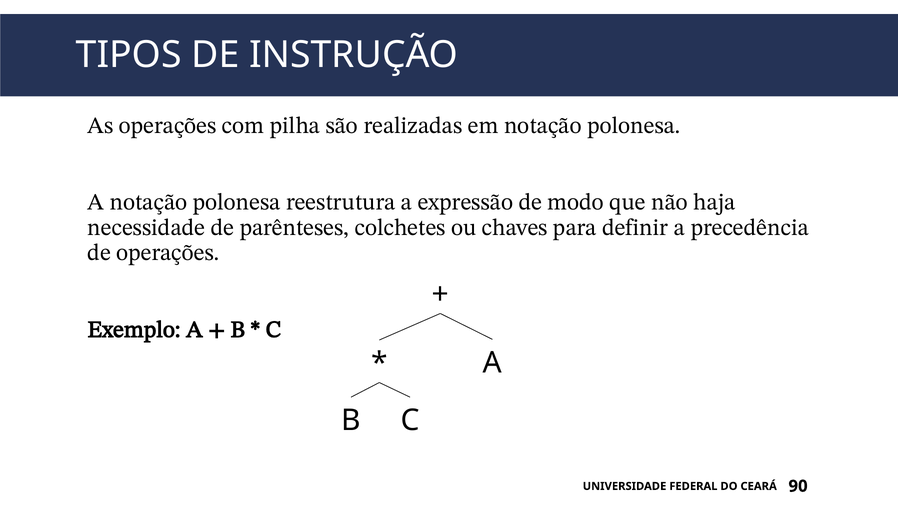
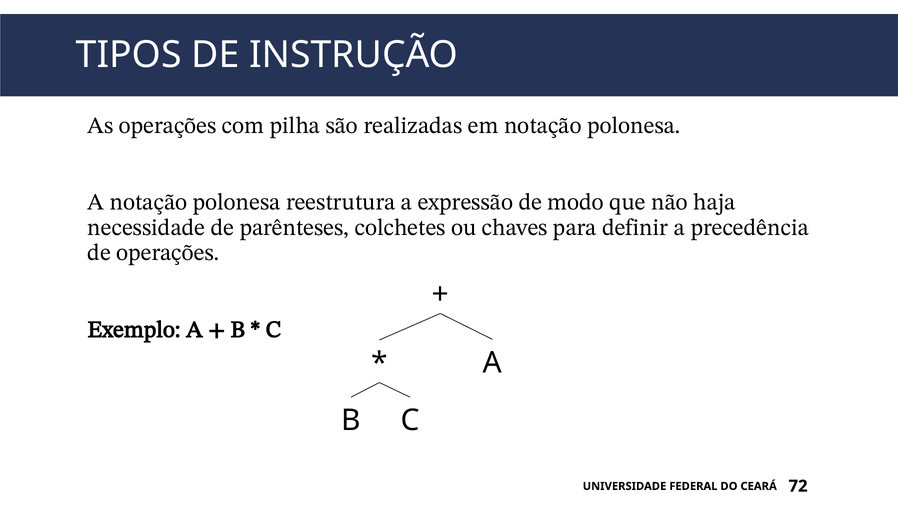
90: 90 -> 72 (798, 486)
